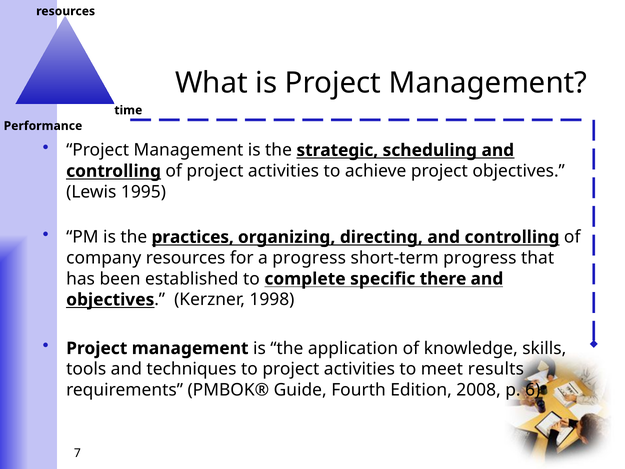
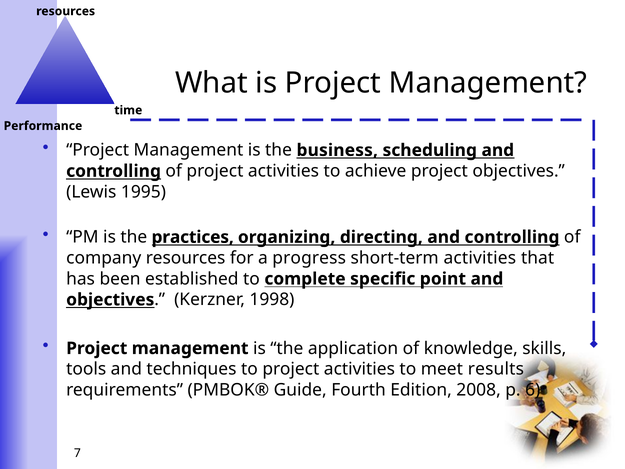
strategic: strategic -> business (337, 150)
short-term progress: progress -> activities (480, 258)
there: there -> point (443, 279)
